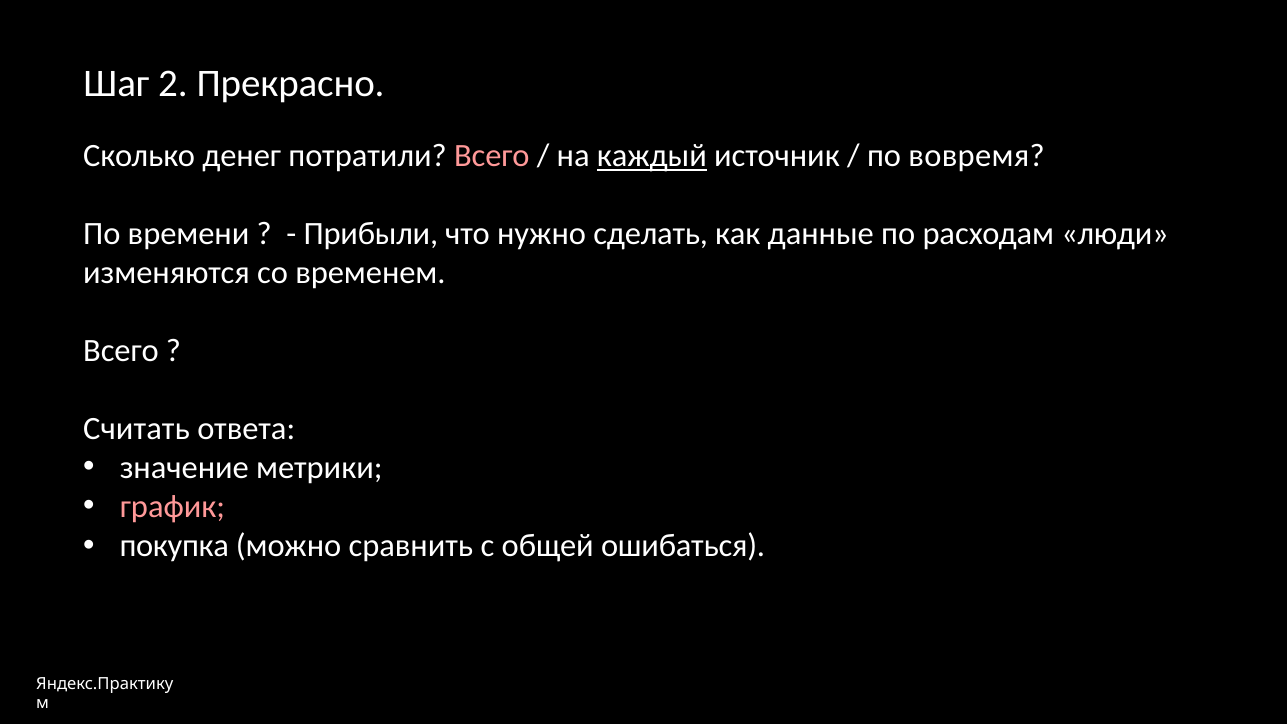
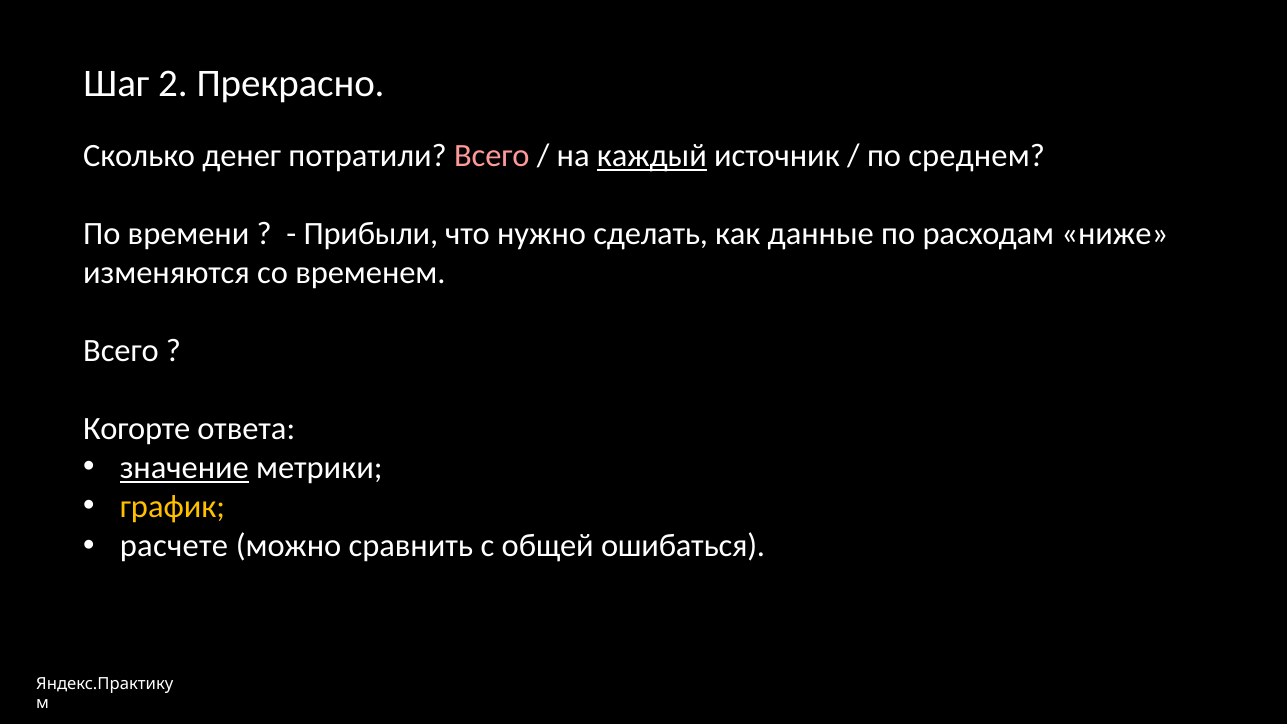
вовремя: вовремя -> среднем (977, 156)
люди: люди -> ниже (1115, 234)
Считать: Считать -> Когорте (137, 429)
значение underline: none -> present (184, 468)
график colour: pink -> yellow (172, 507)
покупка: покупка -> расчете (174, 546)
